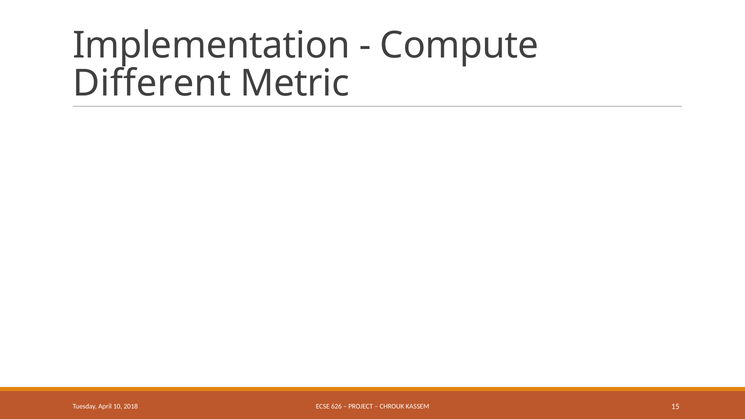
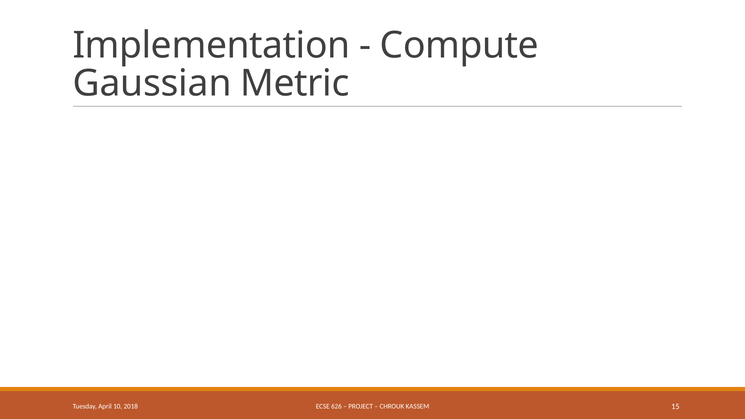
Different: Different -> Gaussian (152, 83)
